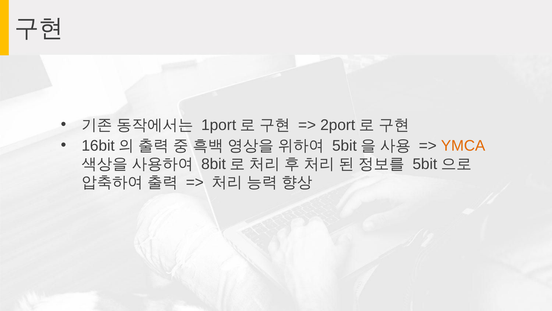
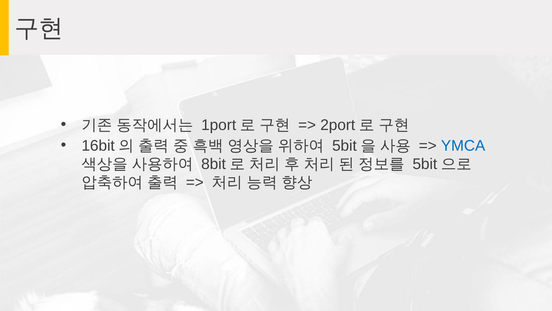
YMCA colour: orange -> blue (463, 145)
